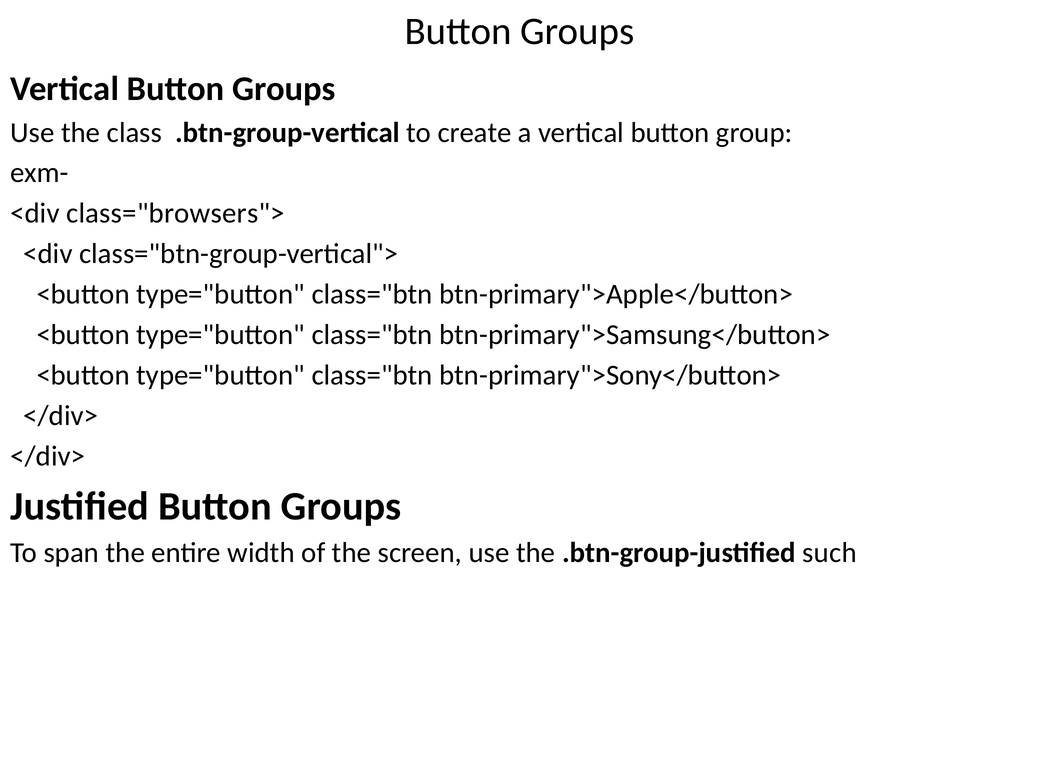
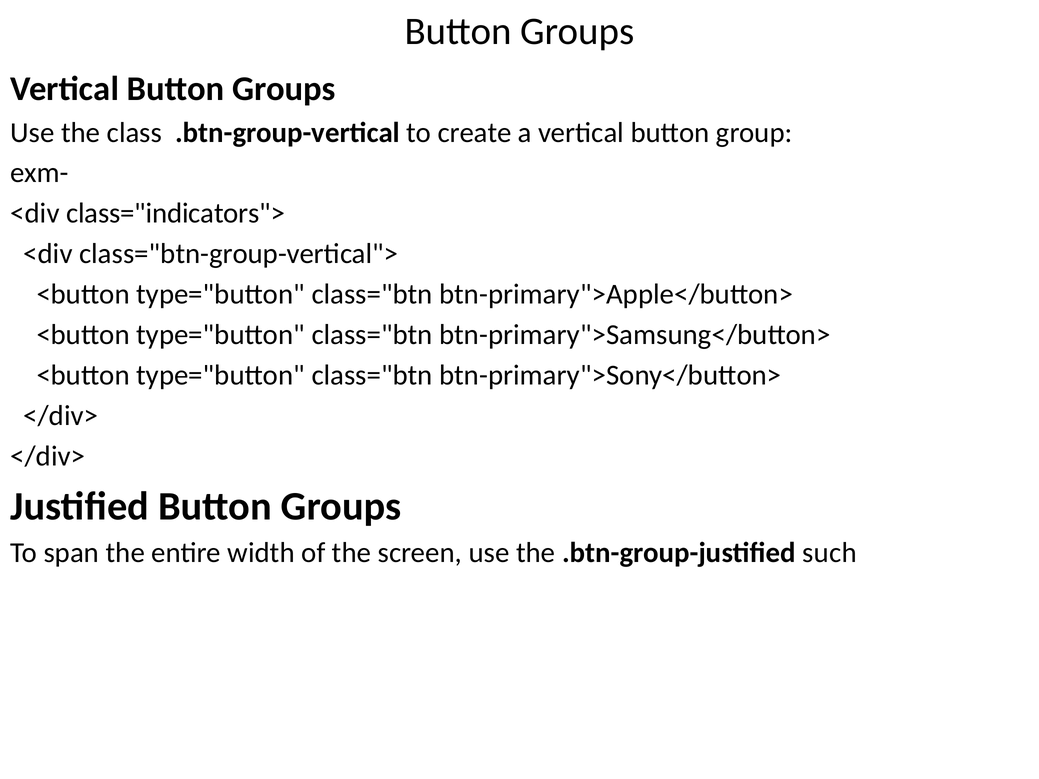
class="browsers">: class="browsers"> -> class="indicators"> (176, 213)
